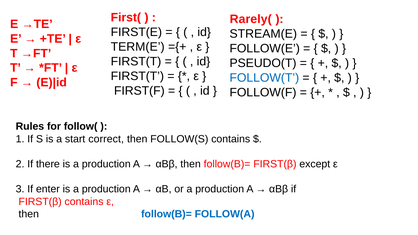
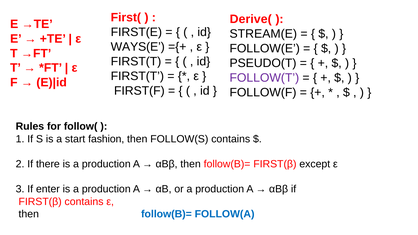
Rarely(: Rarely( -> Derive( (251, 19)
TERM(E: TERM(E -> WAYS(E (138, 47)
FOLLOW(T colour: blue -> purple (264, 78)
correct: correct -> fashion (106, 139)
